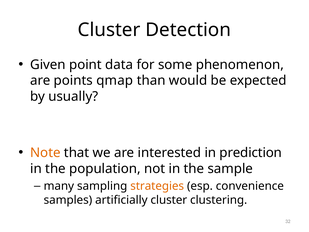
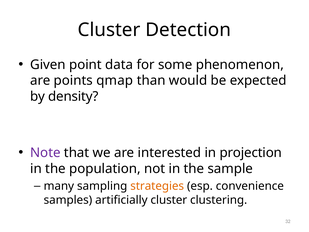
usually: usually -> density (73, 96)
Note colour: orange -> purple (45, 153)
prediction: prediction -> projection (251, 153)
